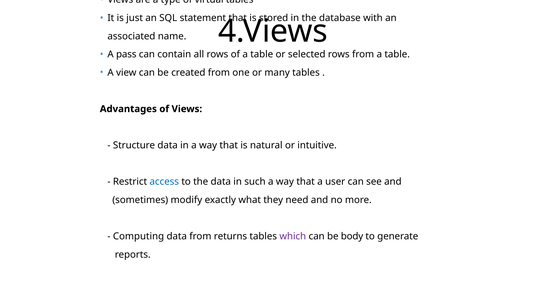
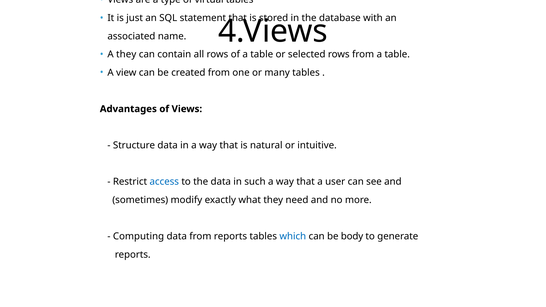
A pass: pass -> they (126, 54)
from returns: returns -> reports (230, 236)
which colour: purple -> blue (293, 236)
